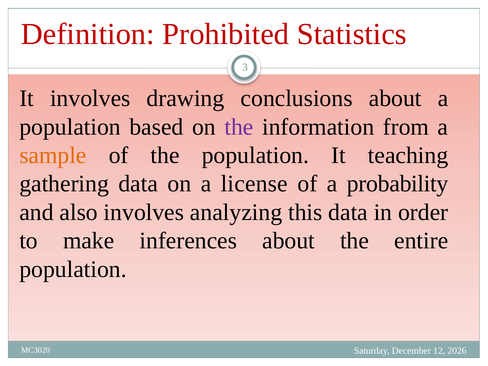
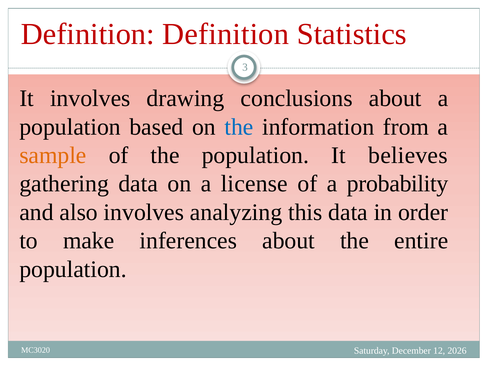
Definition Prohibited: Prohibited -> Definition (226, 34)
the colour: purple -> blue (239, 127)
teaching: teaching -> believes (408, 155)
